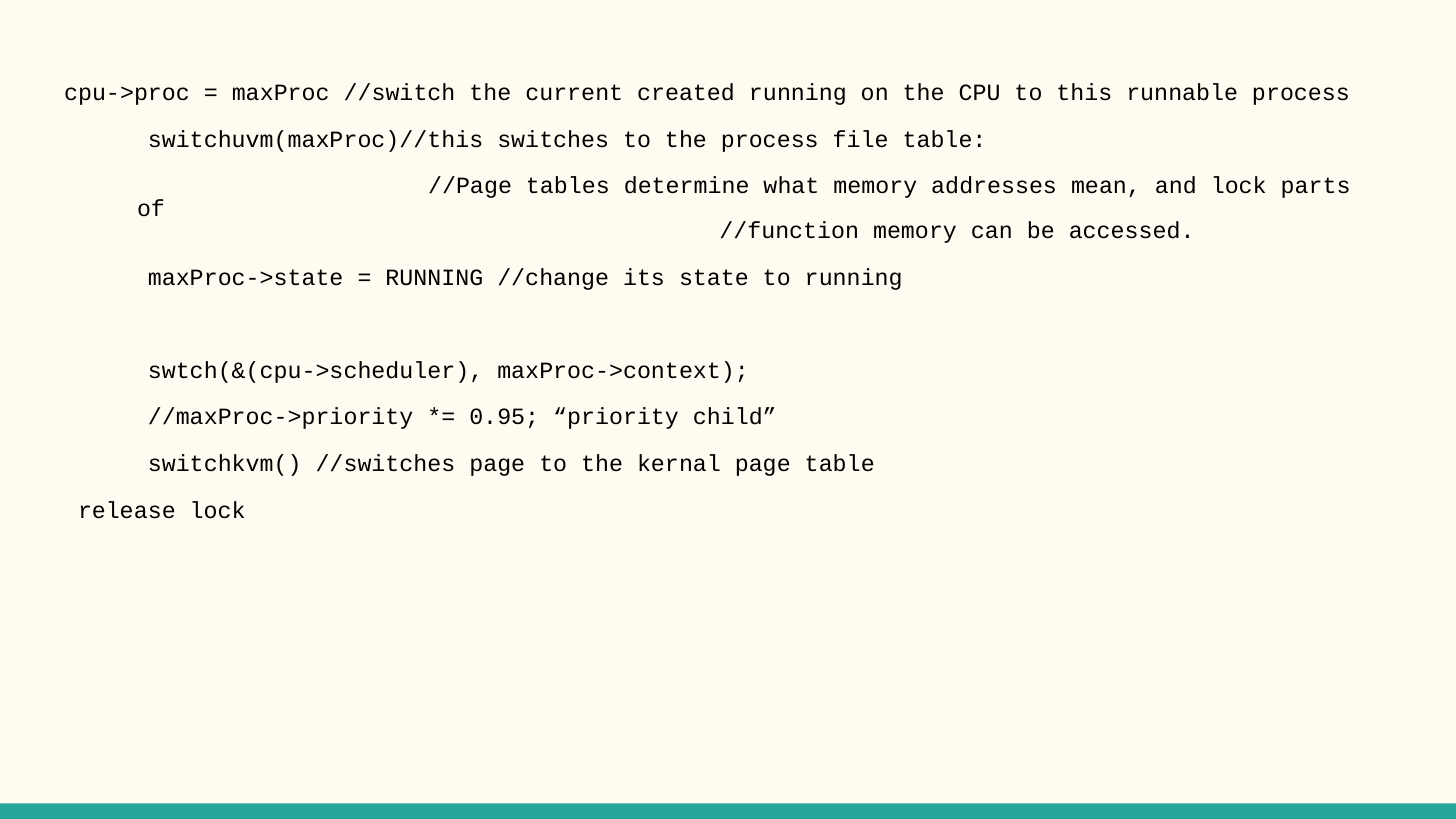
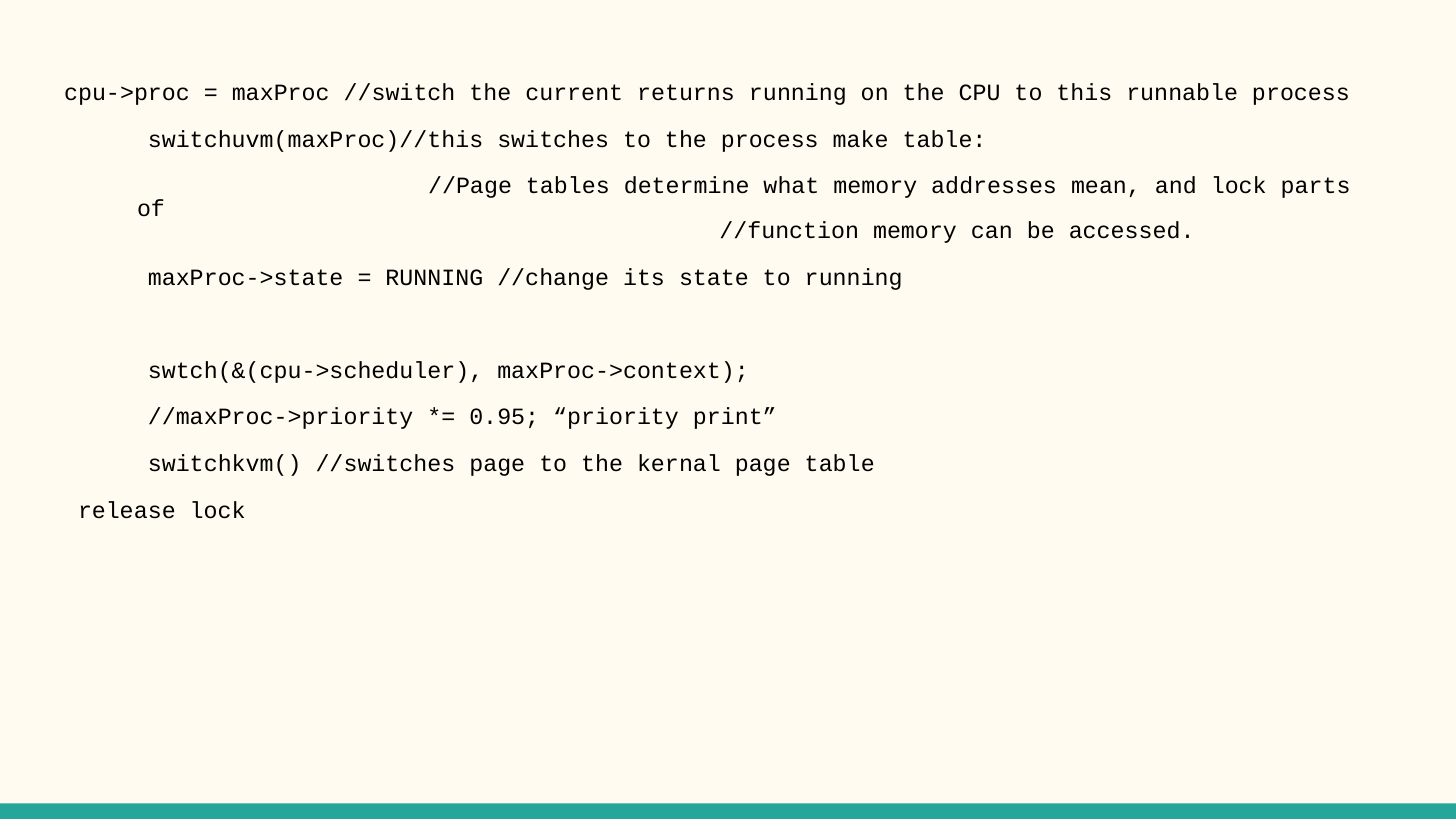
created: created -> returns (686, 93)
file: file -> make (861, 140)
child: child -> print (735, 417)
